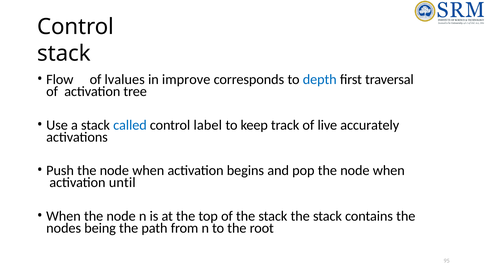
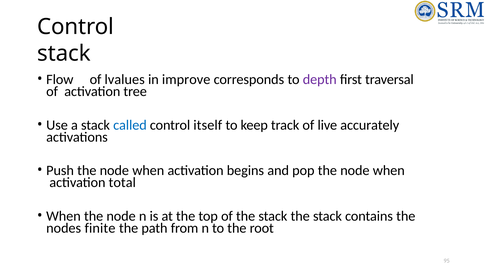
depth colour: blue -> purple (320, 79)
label: label -> itself (208, 125)
until: until -> total (122, 182)
being: being -> finite (100, 228)
